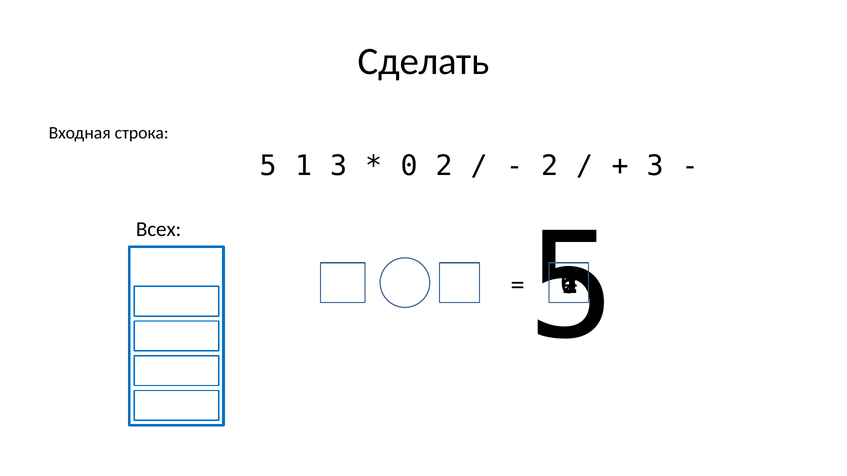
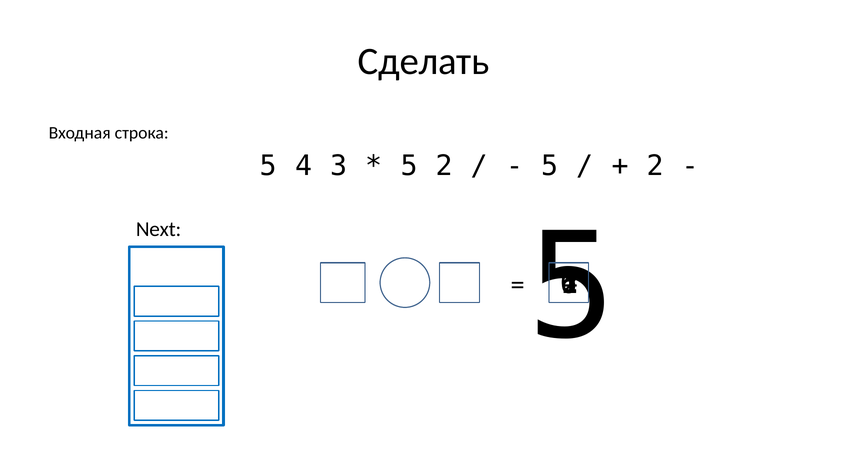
1: 1 -> 4 (304, 166)
0: 0 -> 5 (409, 166)
2: 2 -> 5 (550, 166)
3: 3 -> 2 (655, 166)
Всех: Всех -> Next (159, 229)
